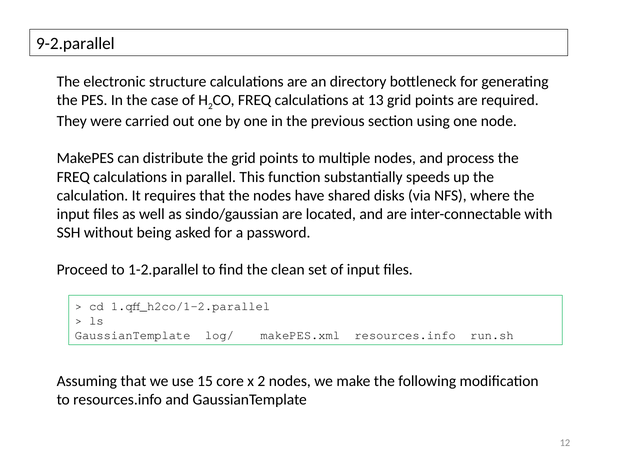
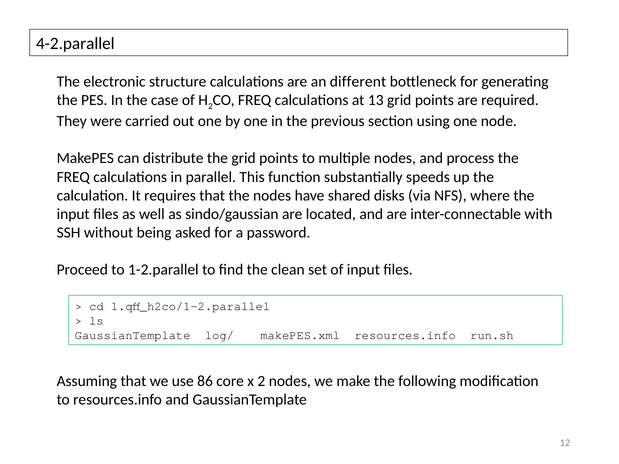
9-2.parallel: 9-2.parallel -> 4-2.parallel (75, 44)
directory: directory -> different (358, 82)
15: 15 -> 86 (205, 381)
